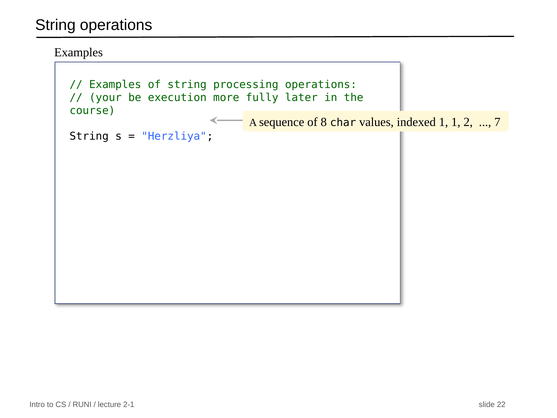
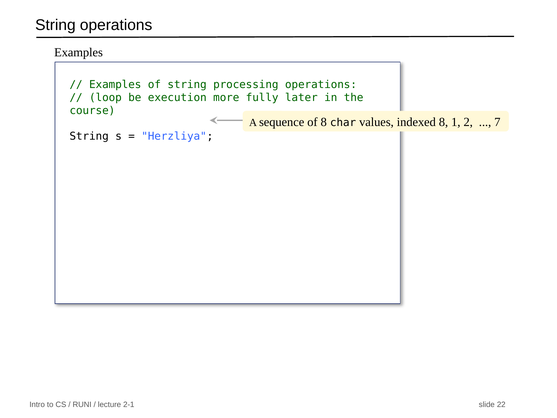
your: your -> loop (105, 98)
indexed 1: 1 -> 8 (444, 122)
